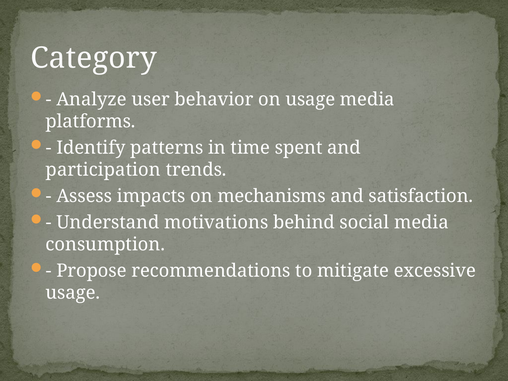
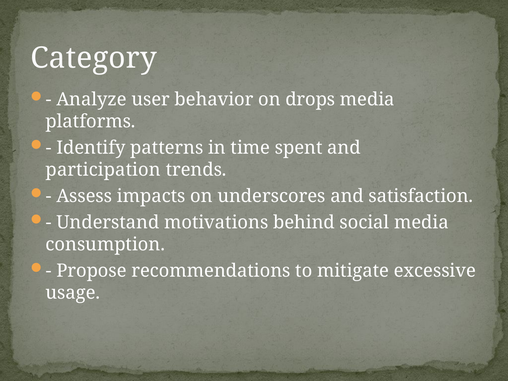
on usage: usage -> drops (310, 99)
mechanisms: mechanisms -> underscores (272, 196)
